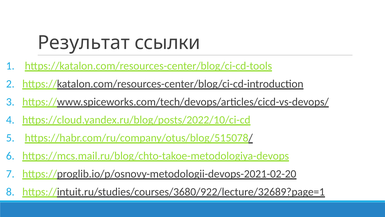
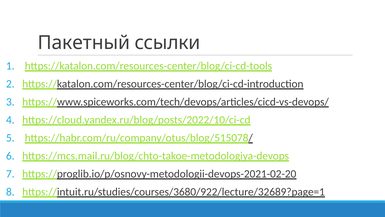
Результат: Результат -> Пакетный (84, 43)
